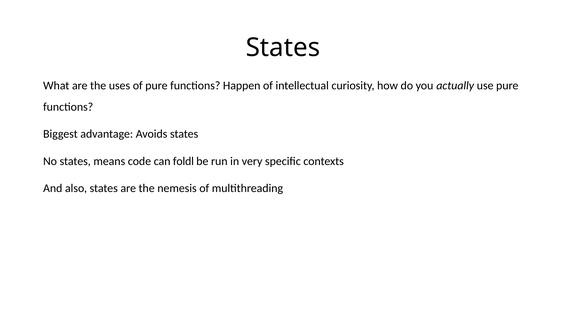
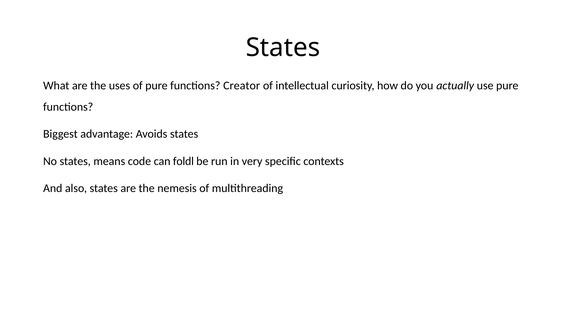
Happen: Happen -> Creator (242, 85)
